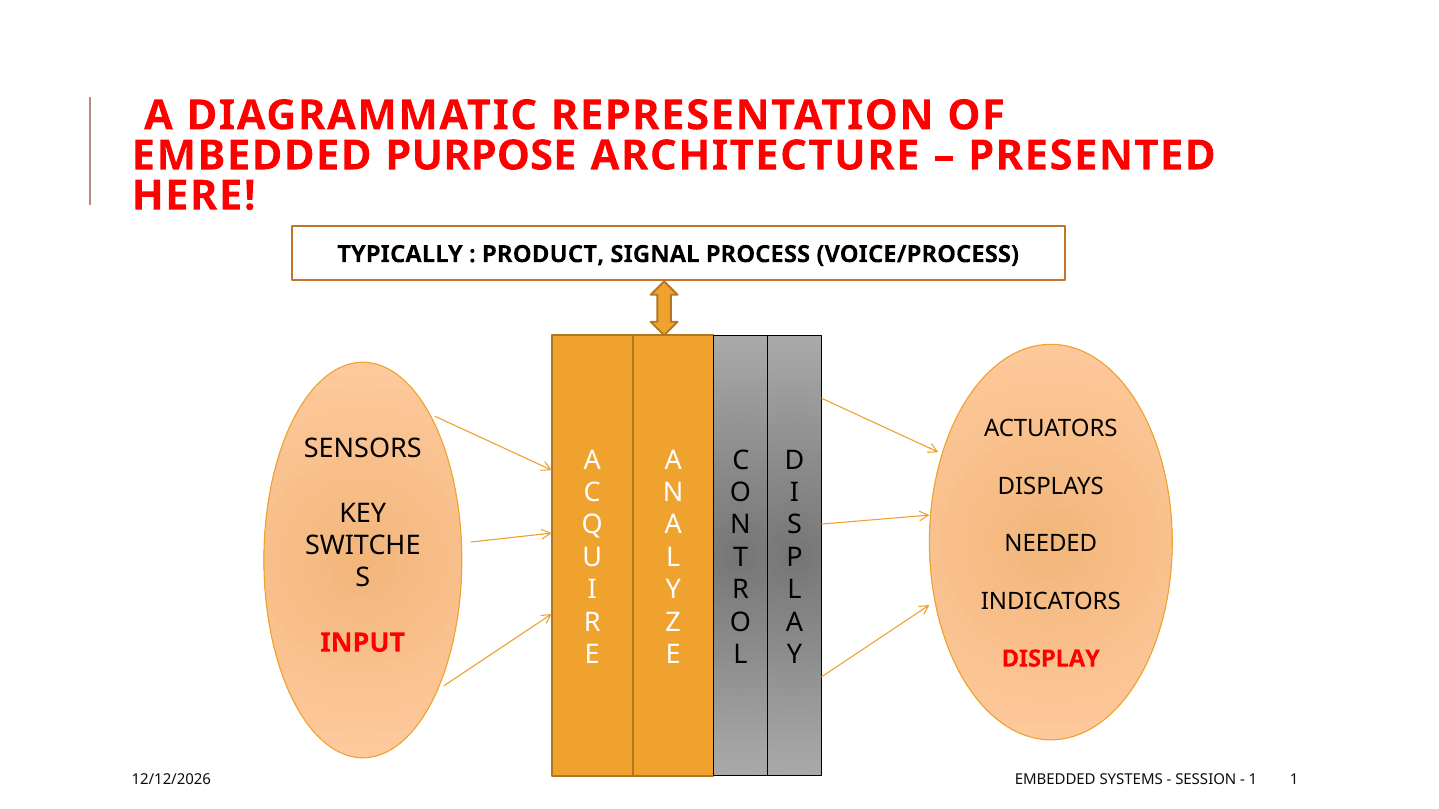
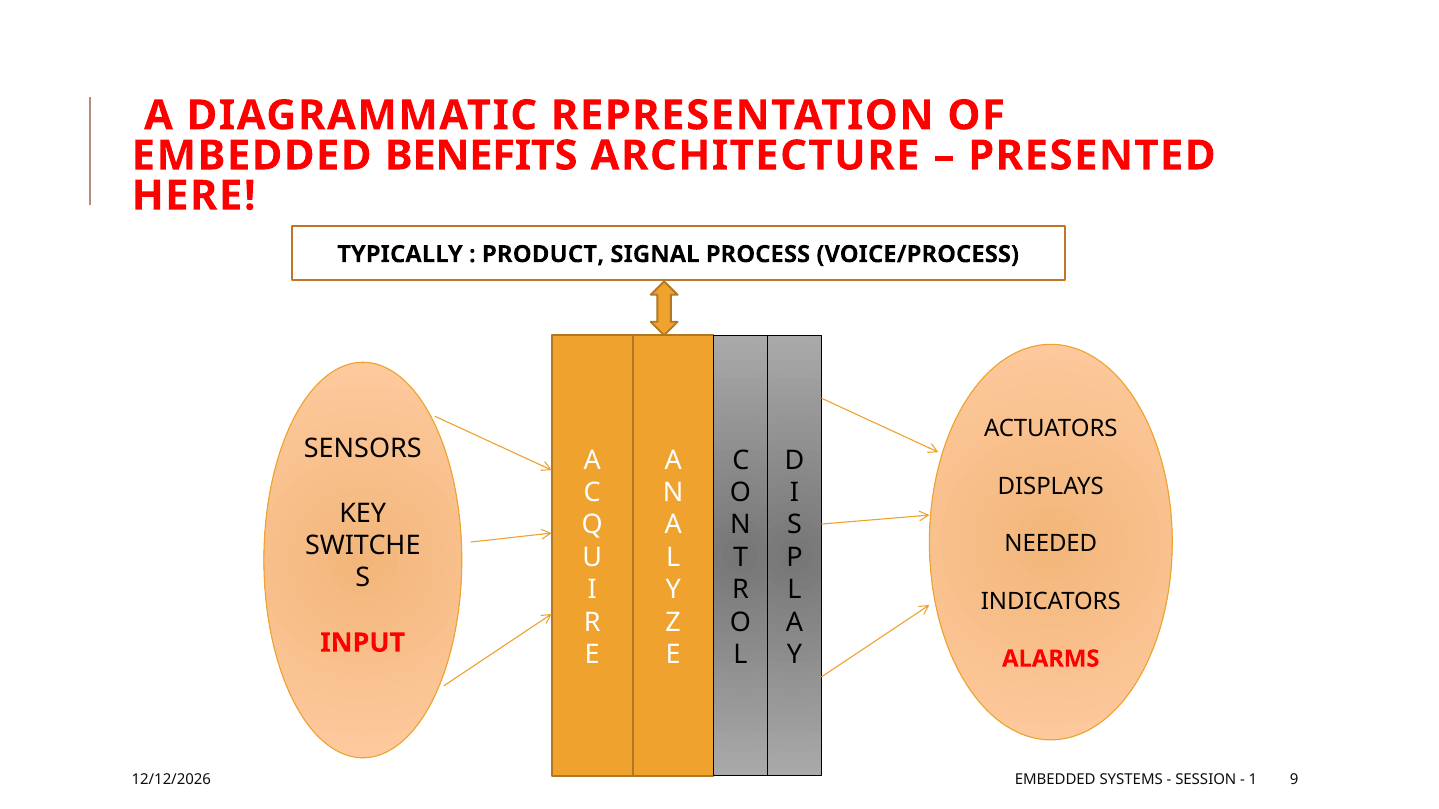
PURPOSE: PURPOSE -> BENEFITS (481, 156)
DISPLAY: DISPLAY -> ALARMS (1051, 659)
1 1: 1 -> 9 (1294, 780)
